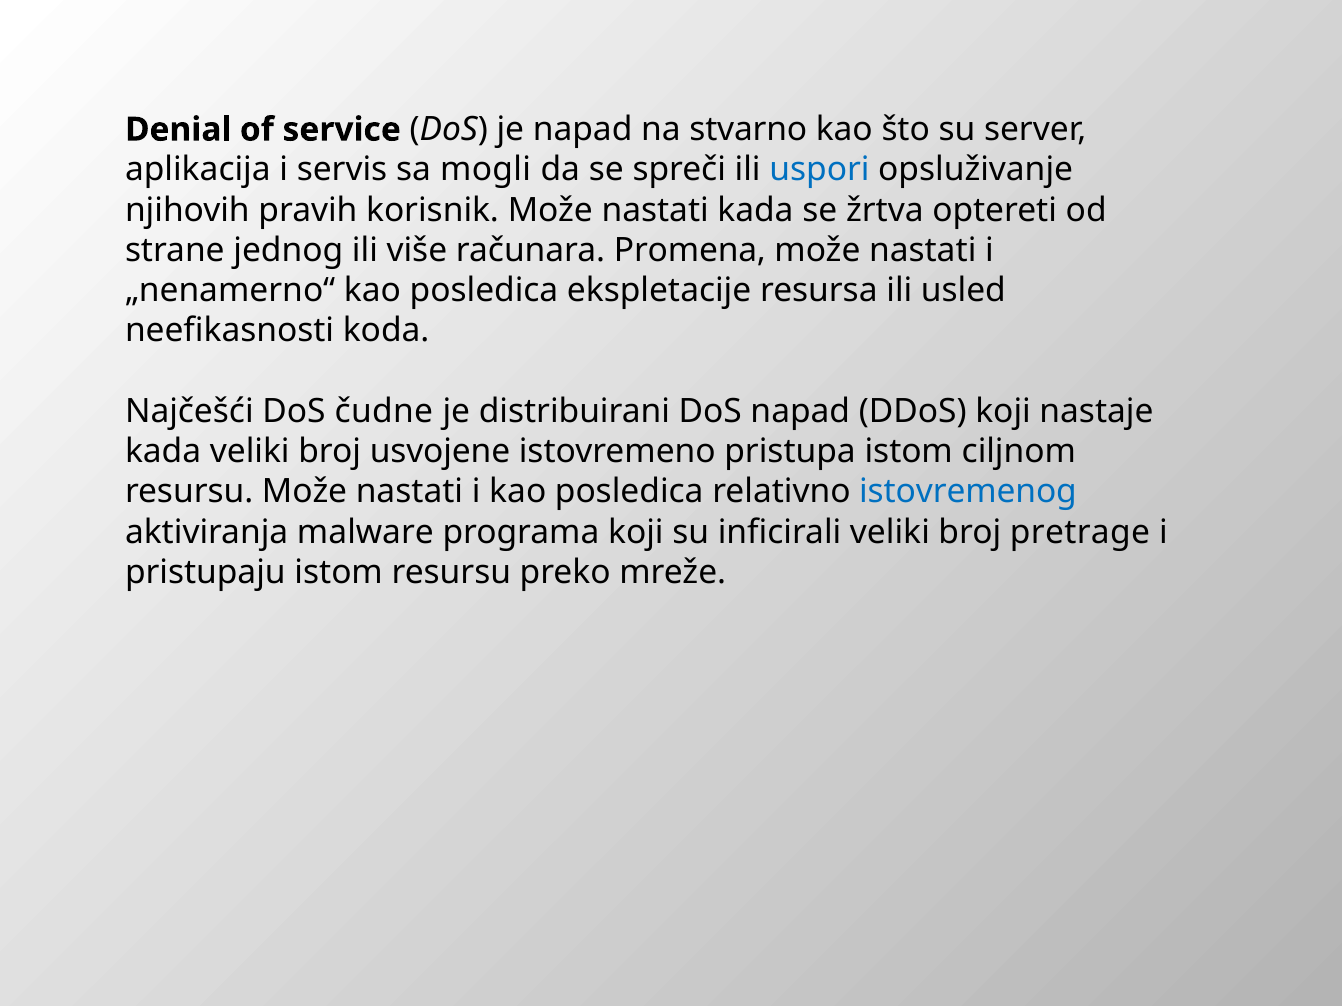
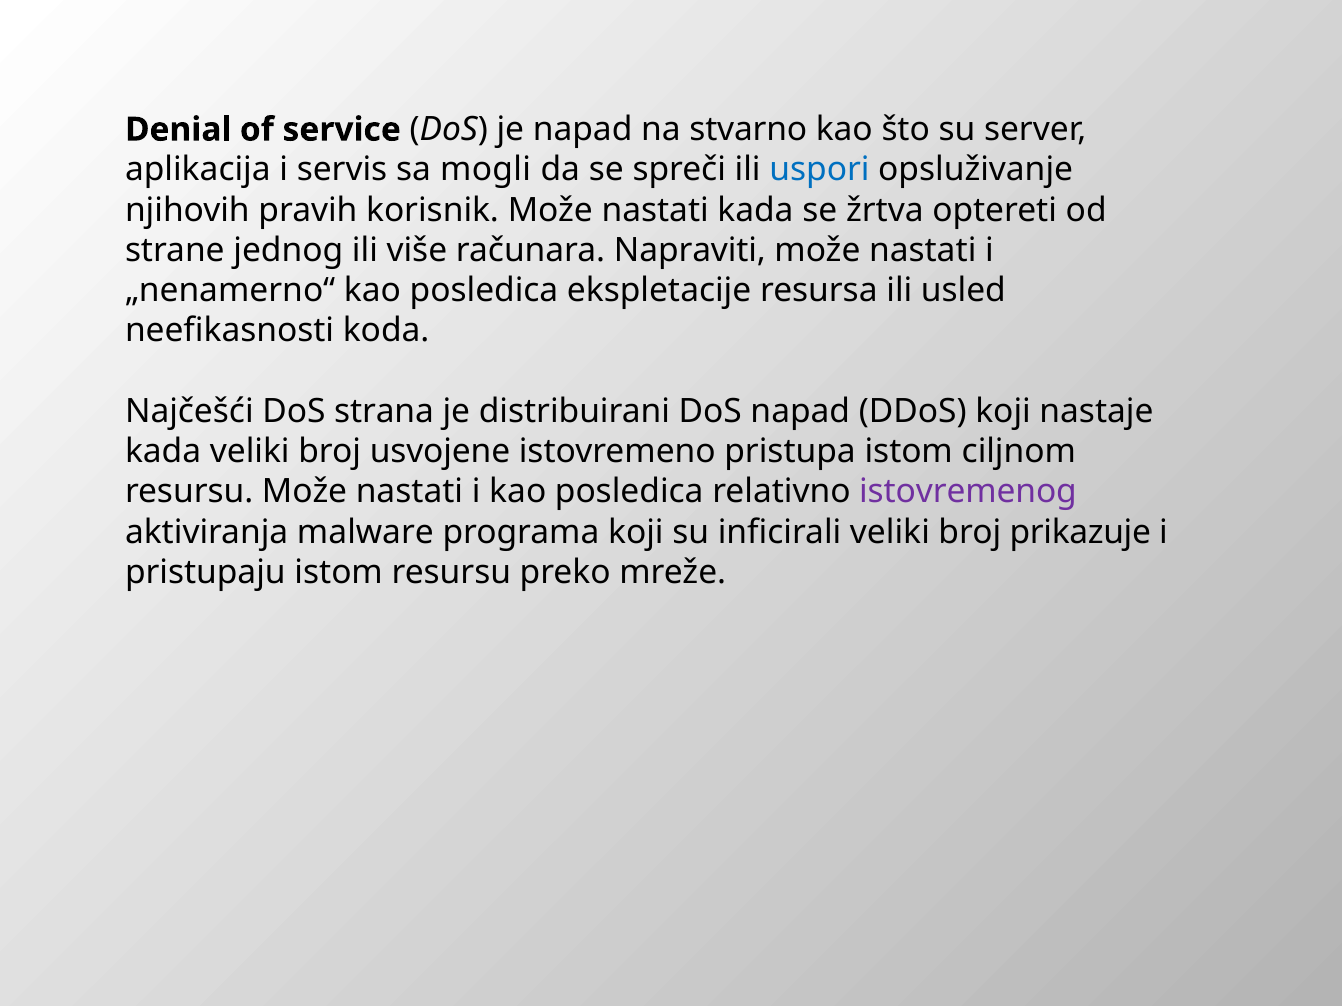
Promena: Promena -> Napraviti (690, 250)
čudne: čudne -> strana (384, 412)
istovremenog colour: blue -> purple (968, 492)
pretrage: pretrage -> prikazuje (1080, 532)
